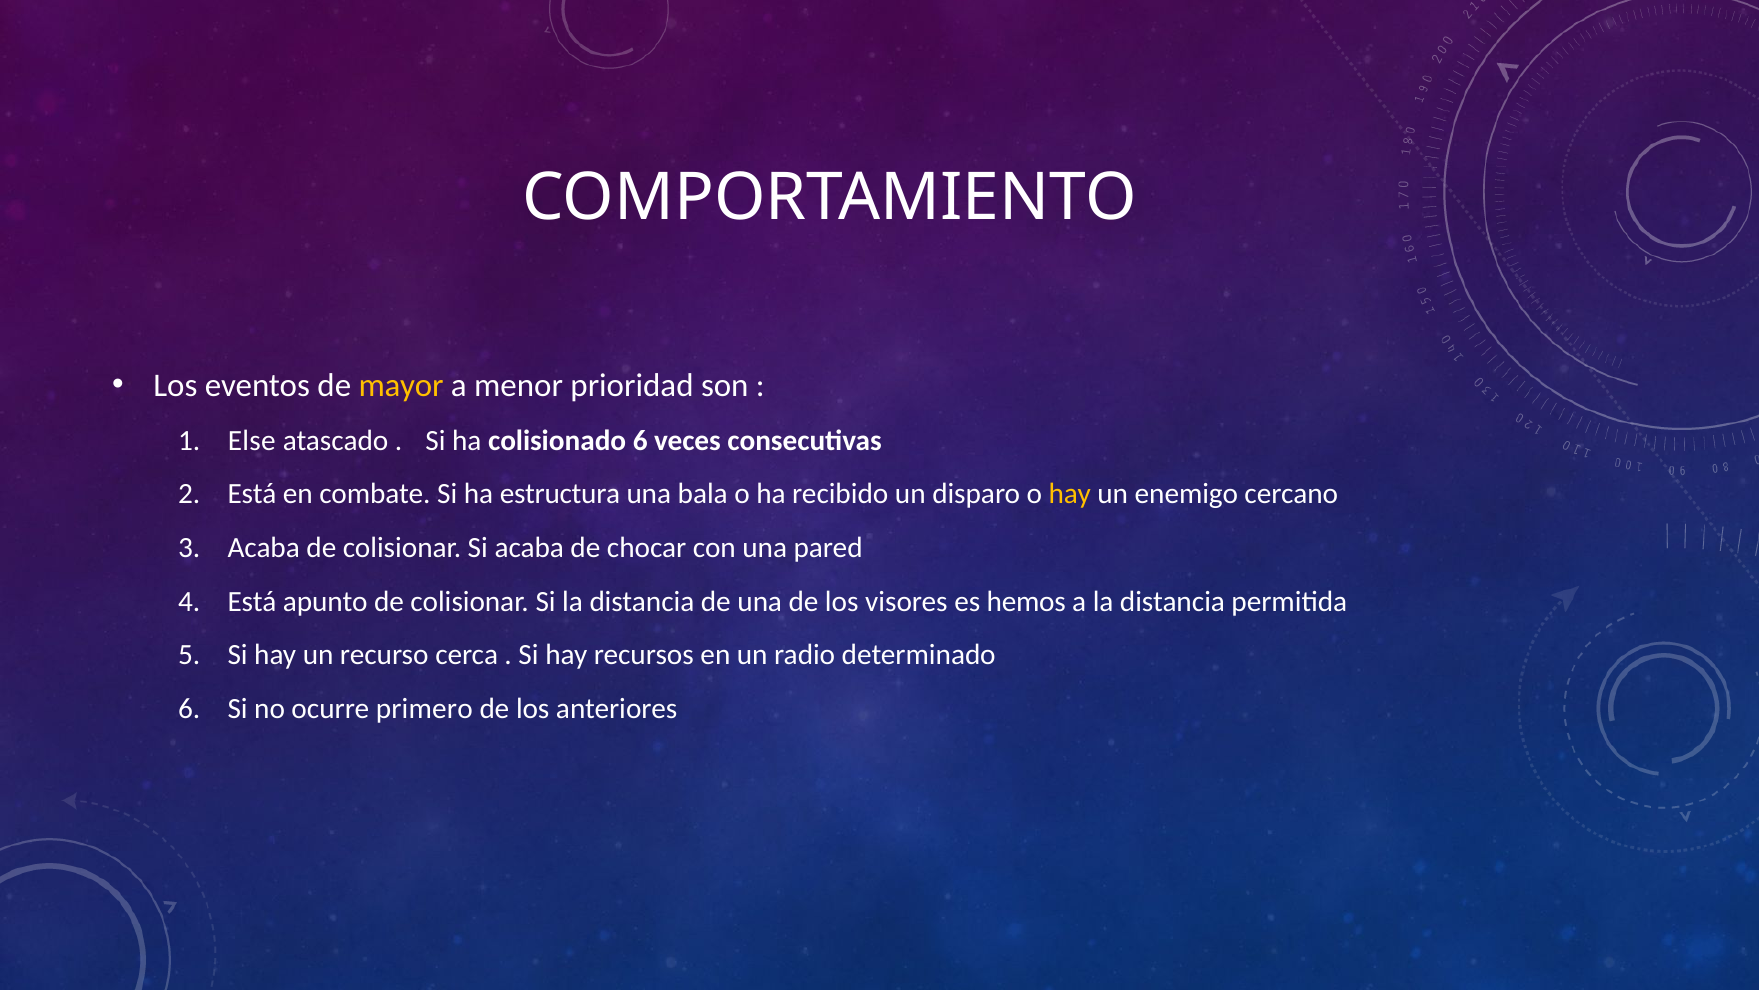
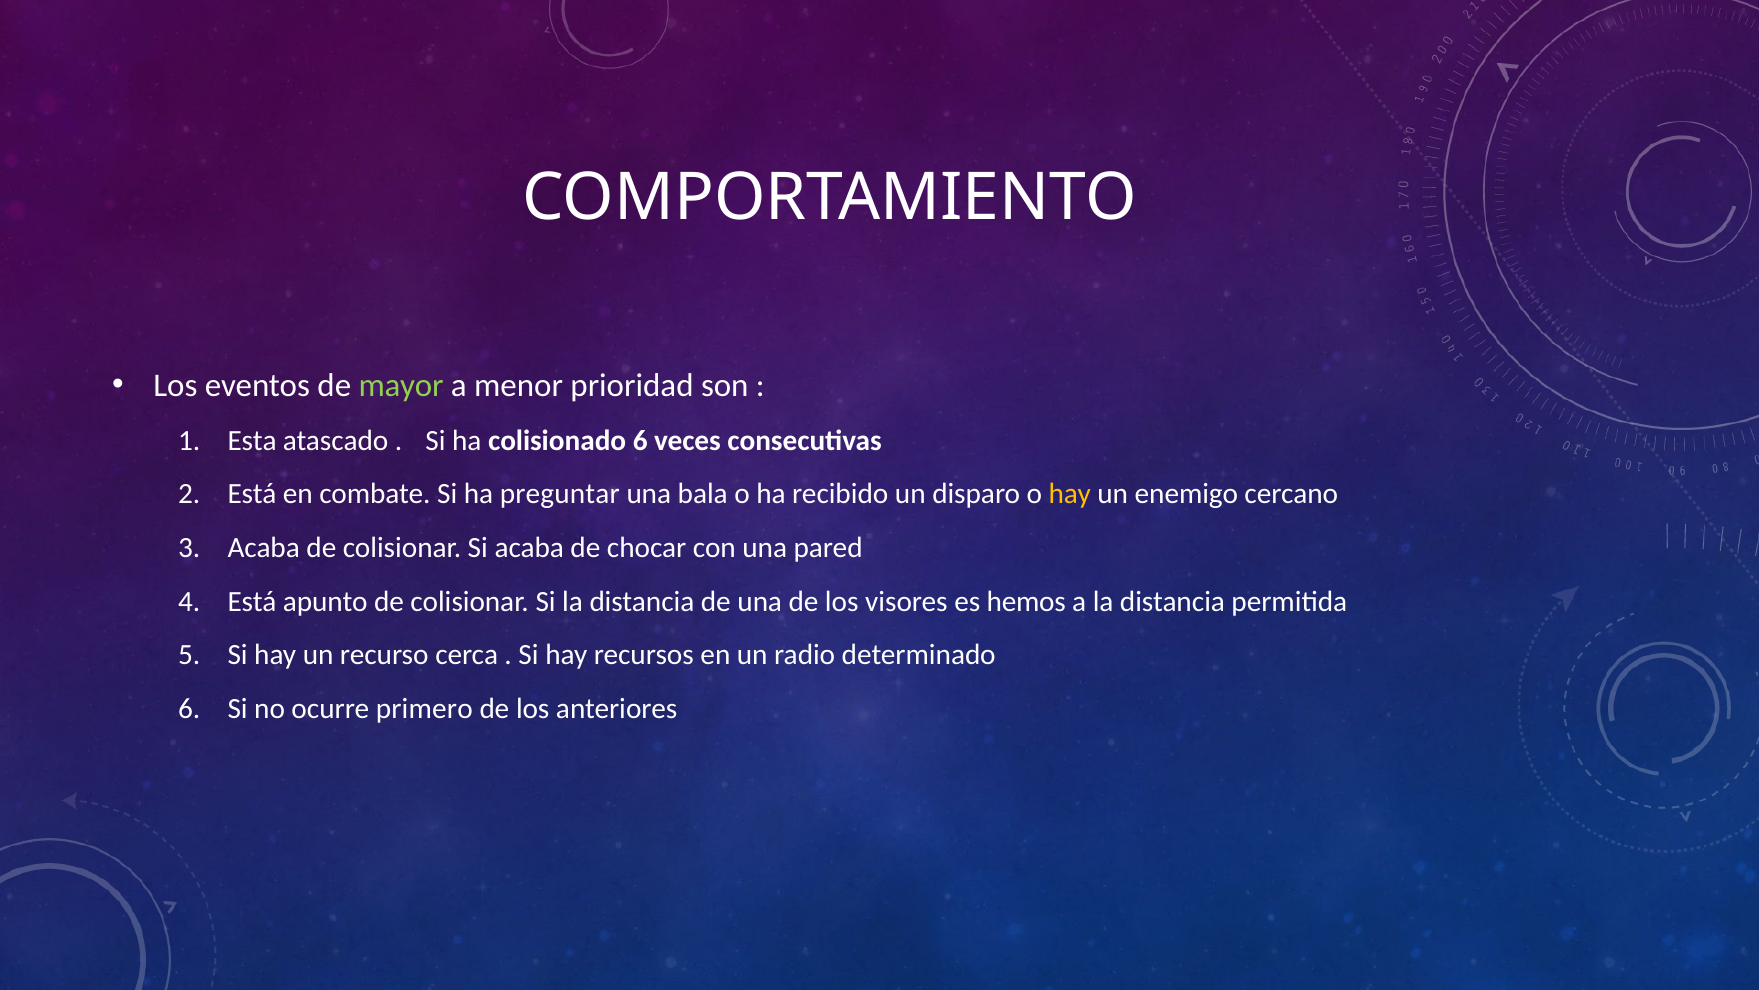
mayor colour: yellow -> light green (401, 385)
Else: Else -> Esta (252, 441)
estructura: estructura -> preguntar (560, 494)
